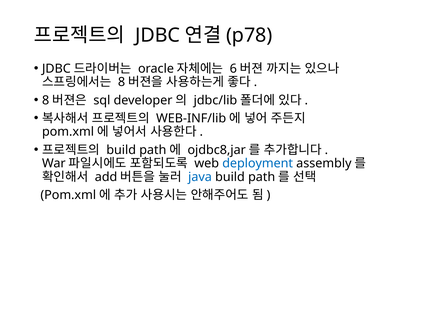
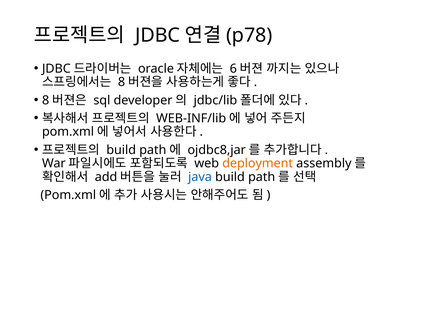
deployment colour: blue -> orange (258, 164)
